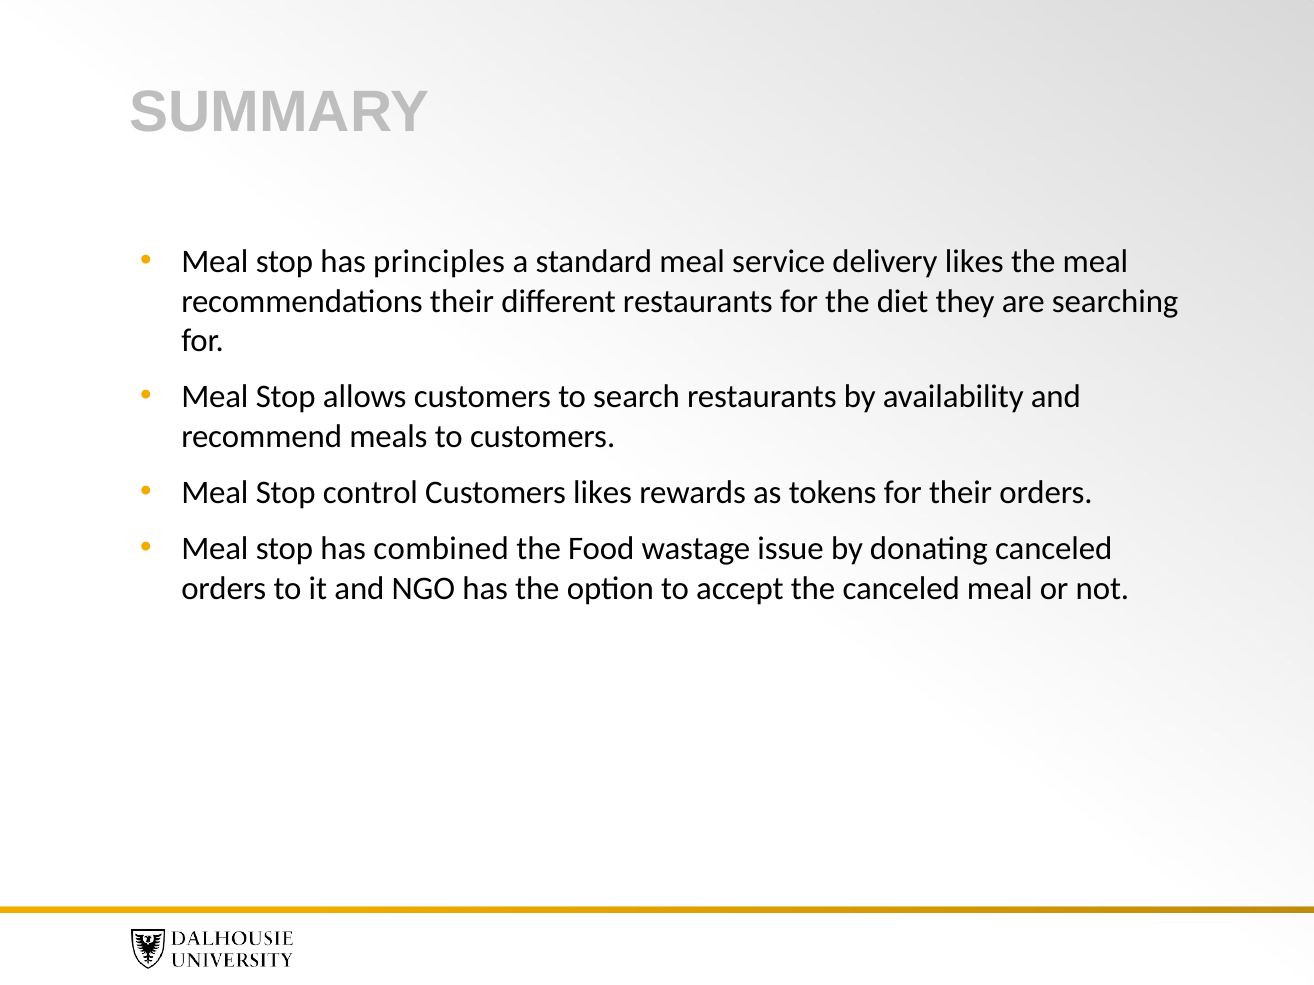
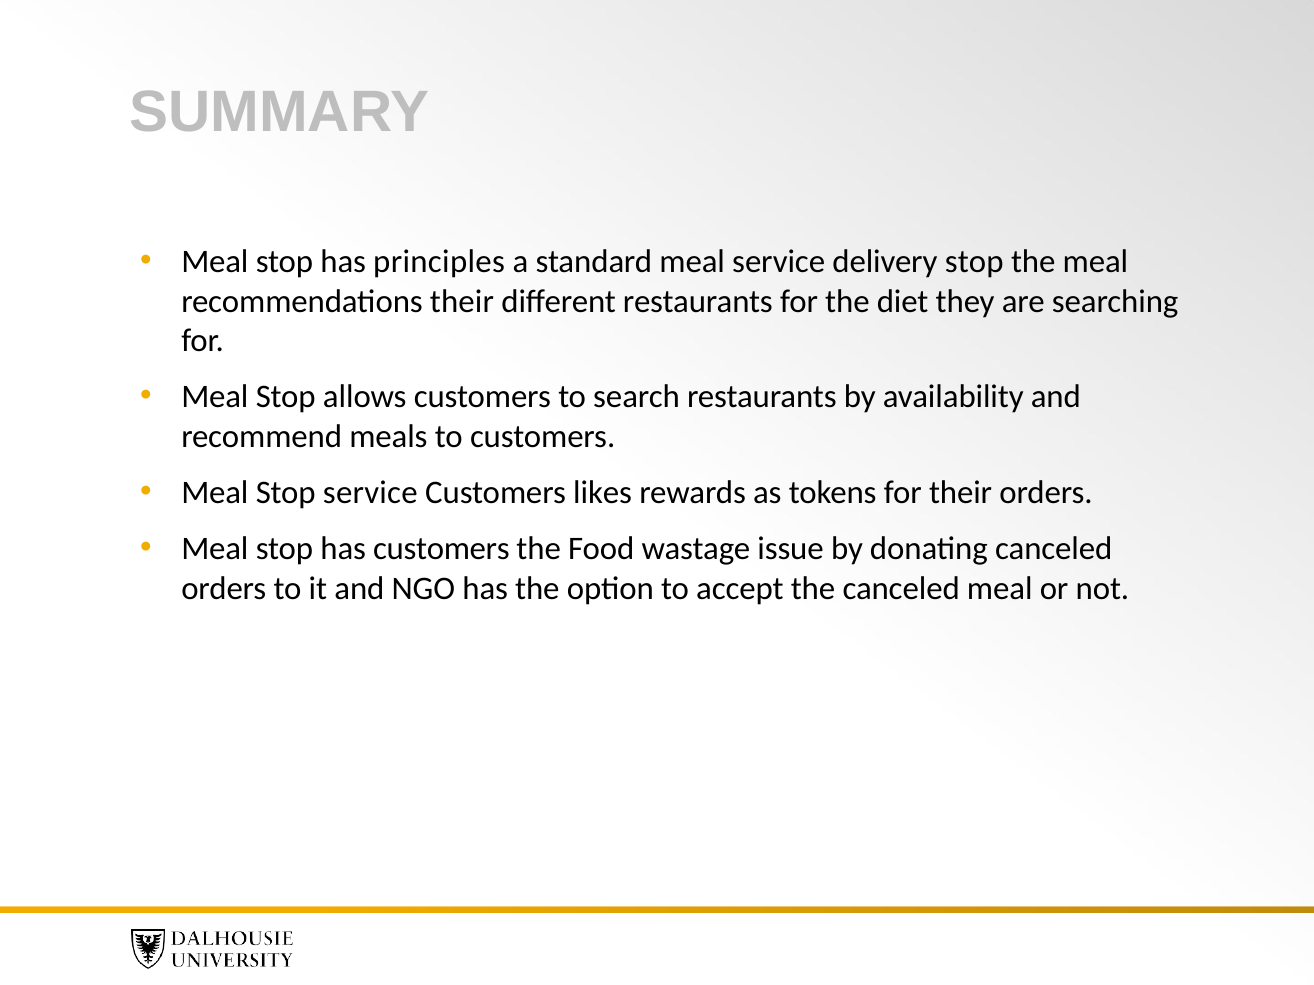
delivery likes: likes -> stop (974, 262)
Stop control: control -> service (370, 493)
has combined: combined -> customers (441, 549)
